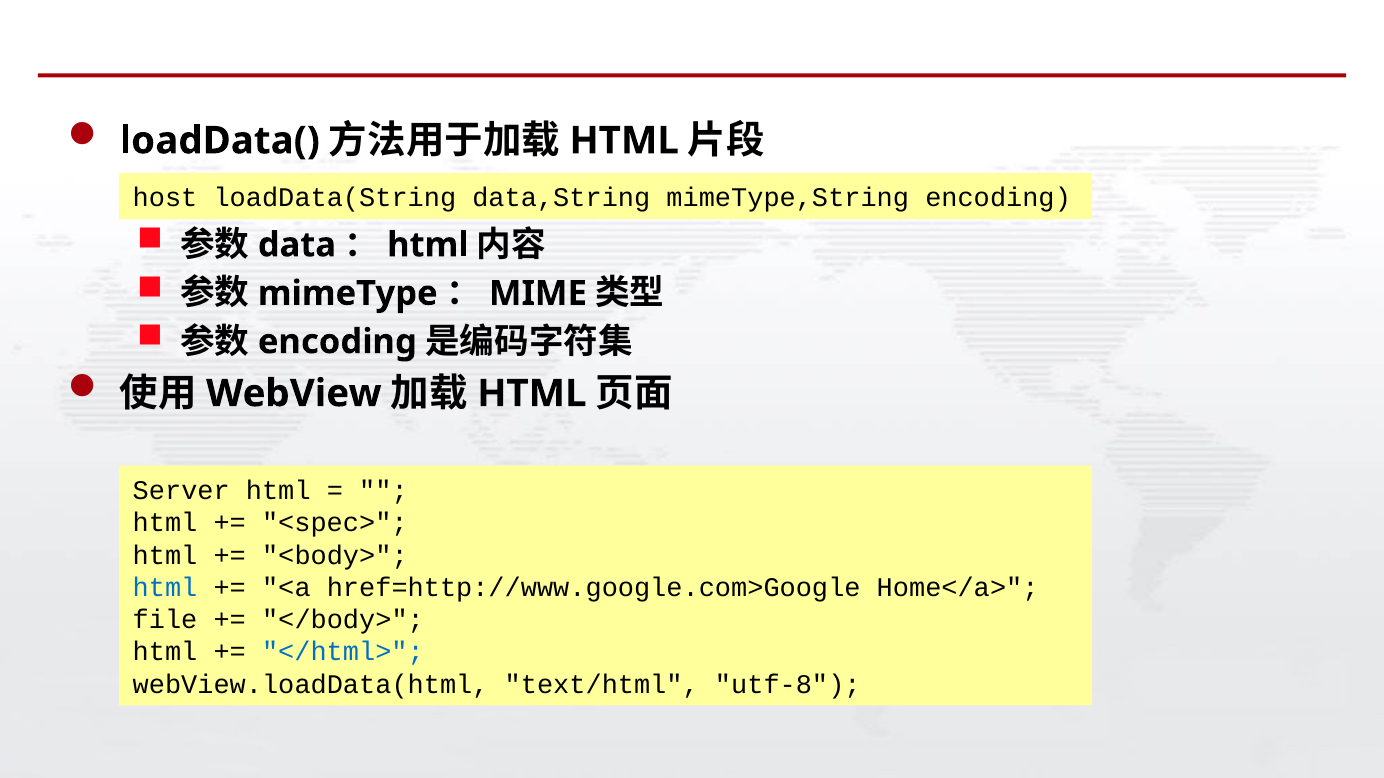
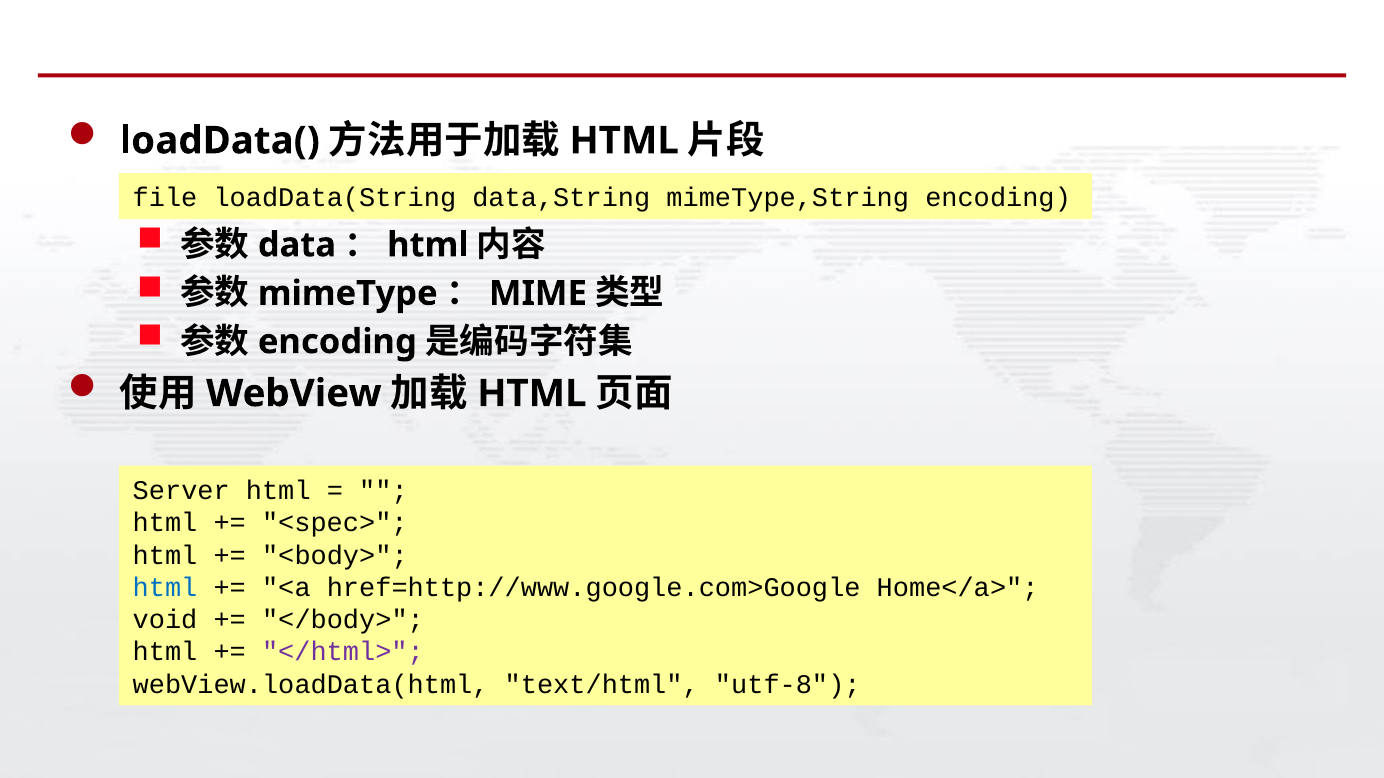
host: host -> file (165, 198)
file: file -> void (165, 620)
</html> colour: blue -> purple (343, 652)
